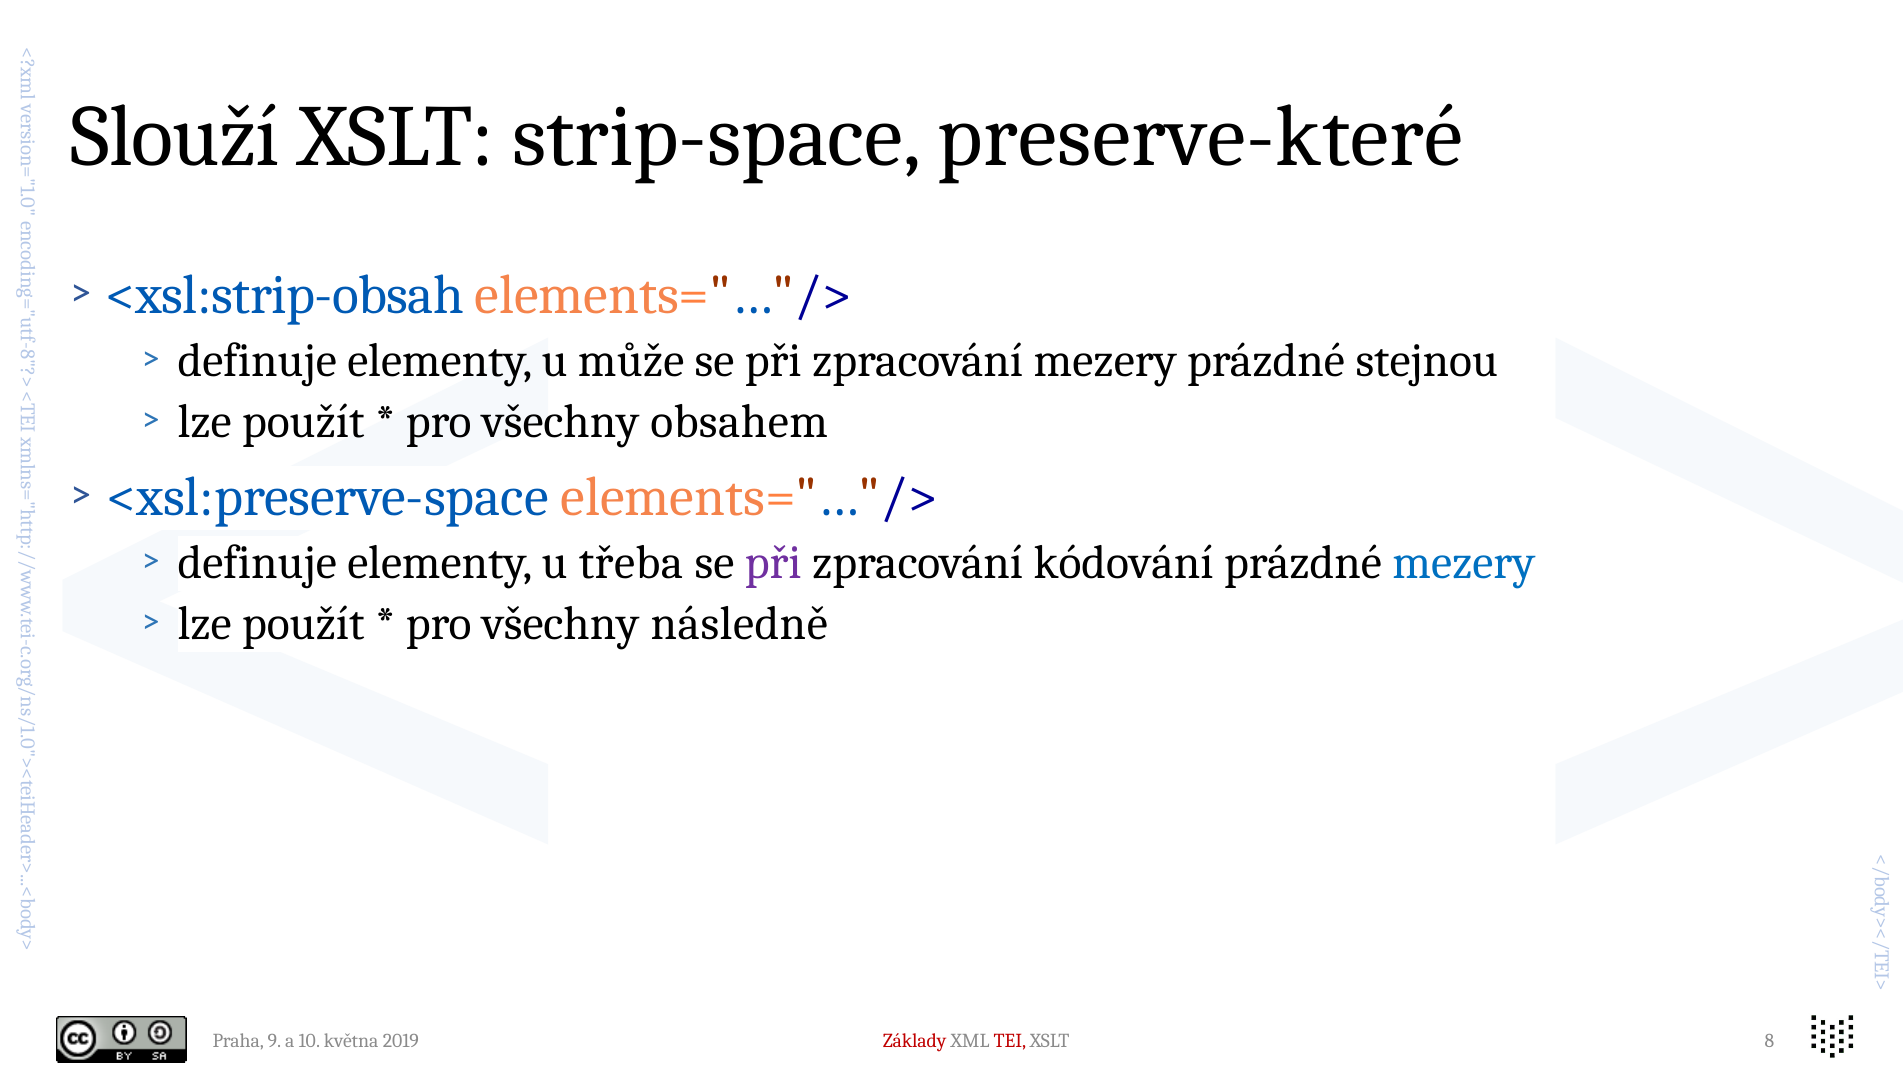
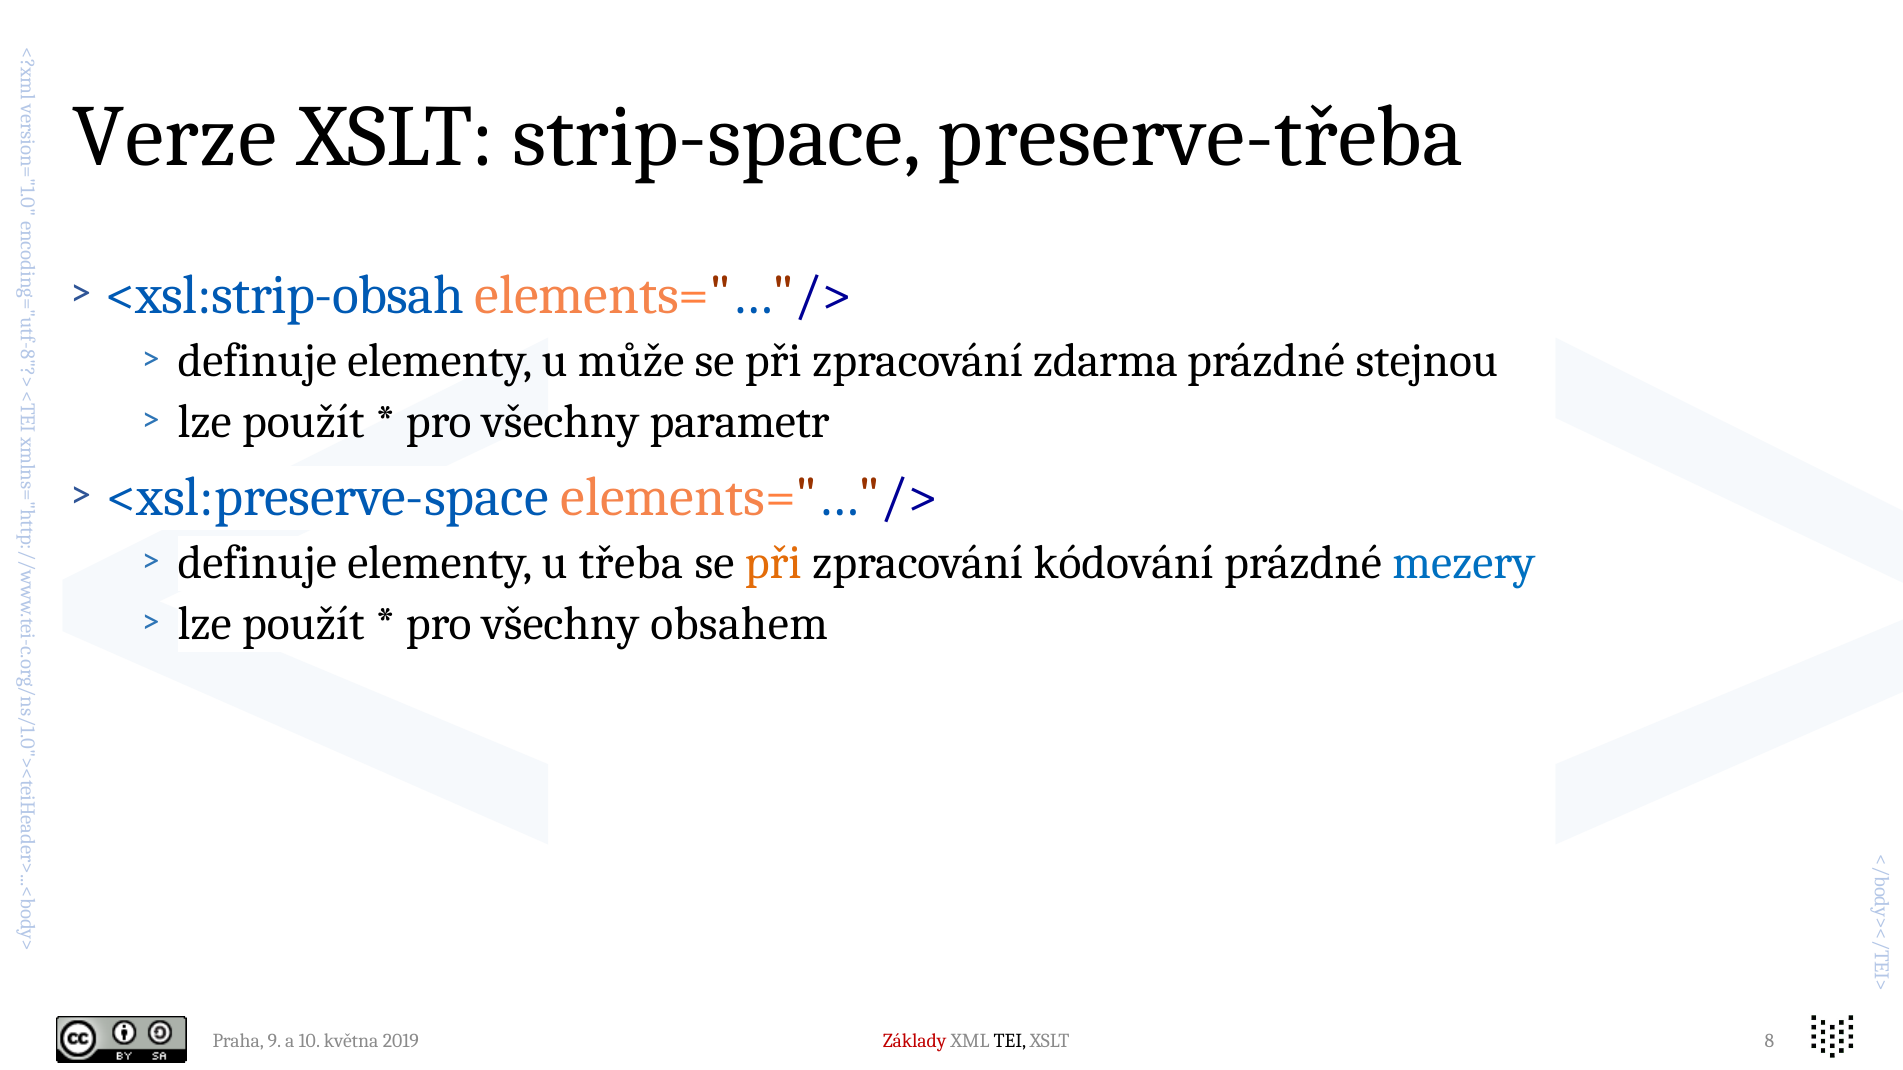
Slouží: Slouží -> Verze (174, 137)
preserve-které: preserve-které -> preserve-třeba (1201, 137)
zpracování mezery: mezery -> zdarma (1105, 361)
obsahem: obsahem -> parametr (740, 422)
při colour: purple -> orange (773, 563)
následně: následně -> obsahem (739, 624)
TEI colour: red -> black (1010, 1041)
